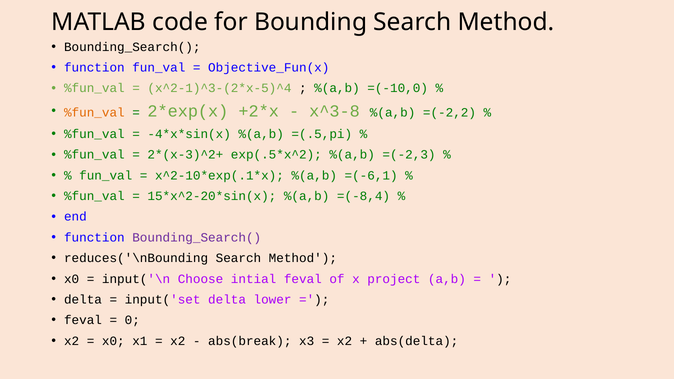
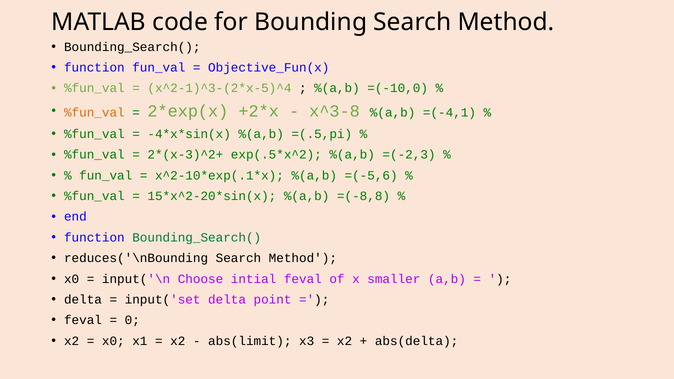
=(-2,2: =(-2,2 -> =(-4,1 (449, 113)
=(-6,1: =(-6,1 -> =(-5,6 (371, 176)
=(-8,4: =(-8,4 -> =(-8,8 (364, 196)
Bounding_Search( colour: purple -> green (197, 238)
project: project -> smaller (394, 279)
lower: lower -> point (273, 300)
abs(break: abs(break -> abs(limit (250, 341)
